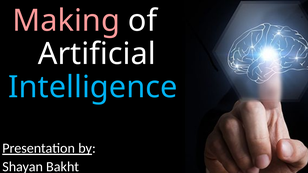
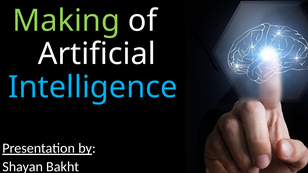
Making colour: pink -> light green (66, 21)
